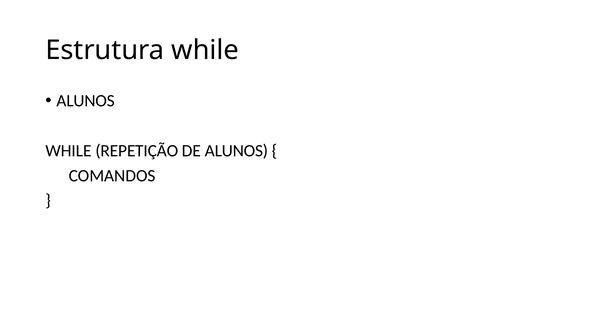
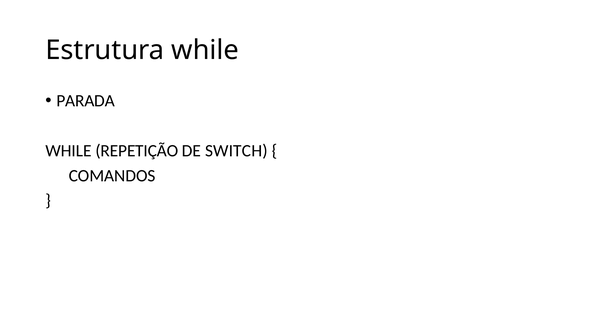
ALUNOS: ALUNOS -> PARADA (86, 101)
DE ALUNOS: ALUNOS -> SWITCH (236, 150)
